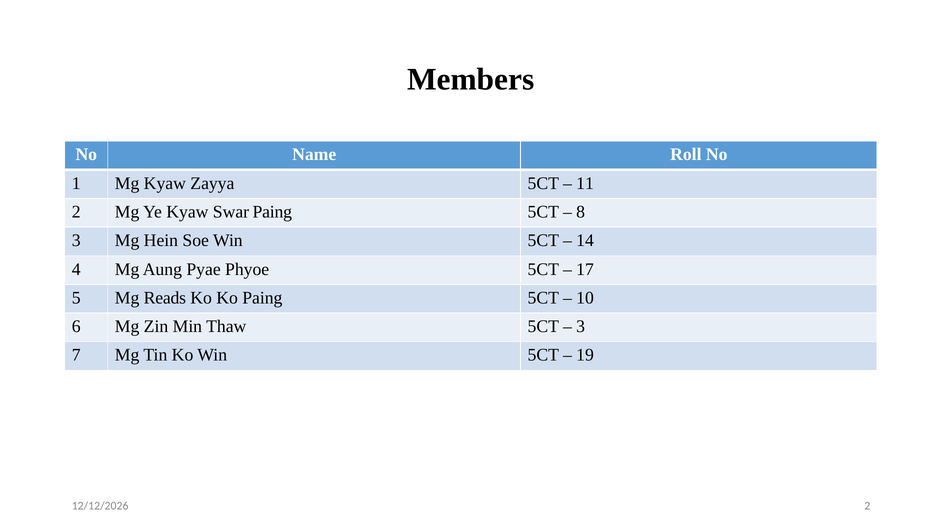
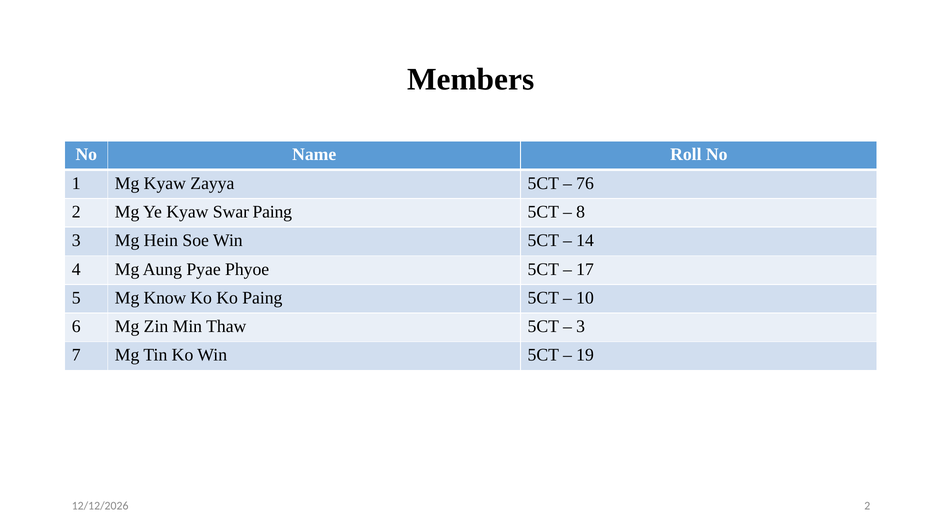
11: 11 -> 76 (585, 183)
Reads: Reads -> Know (165, 298)
